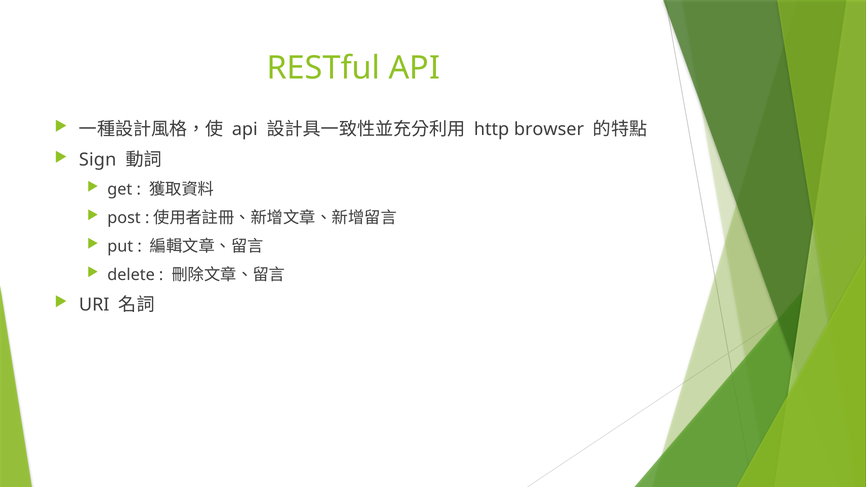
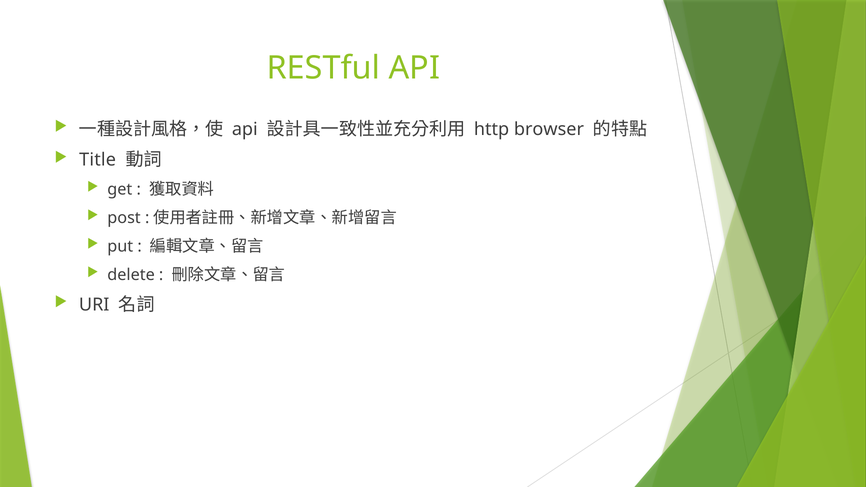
Sign: Sign -> Title (98, 160)
